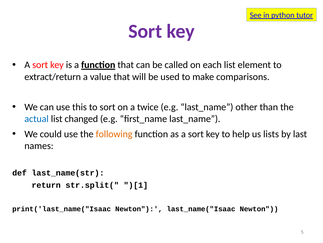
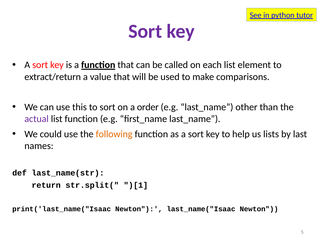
twice: twice -> order (148, 107)
actual colour: blue -> purple (37, 119)
list changed: changed -> function (81, 119)
